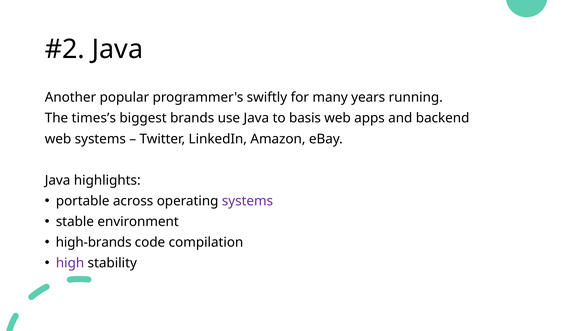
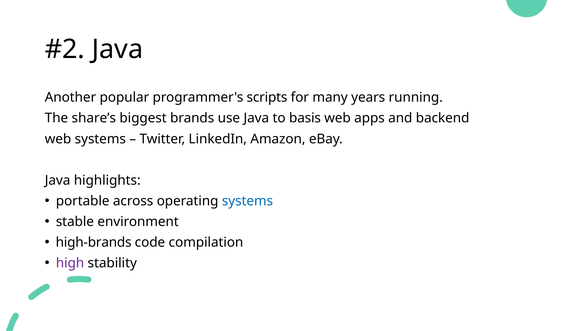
swiftly: swiftly -> scripts (267, 97)
times’s: times’s -> share’s (94, 118)
systems colour: purple -> blue (247, 201)
